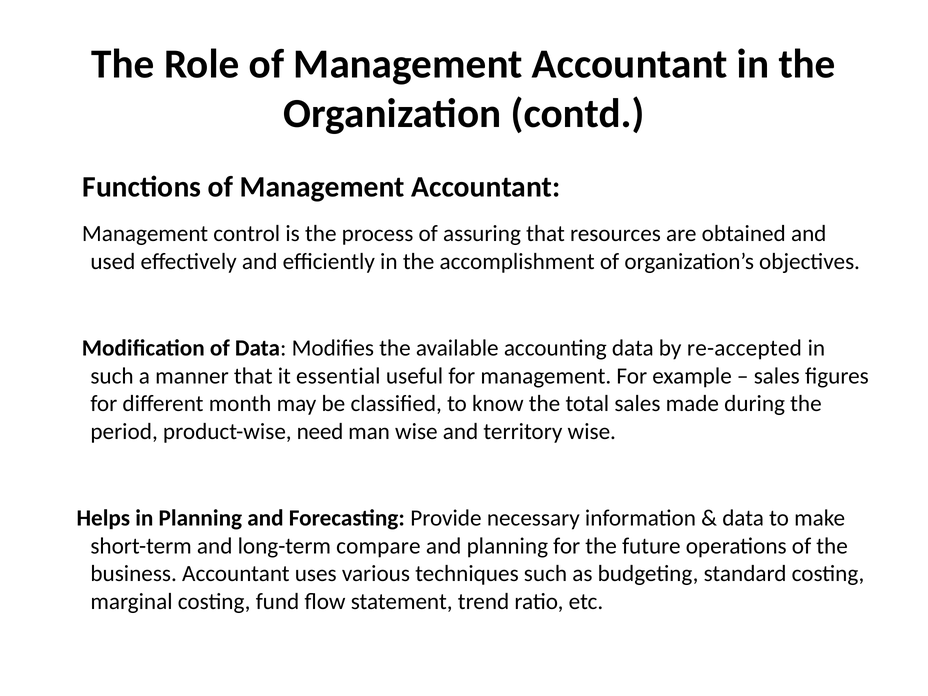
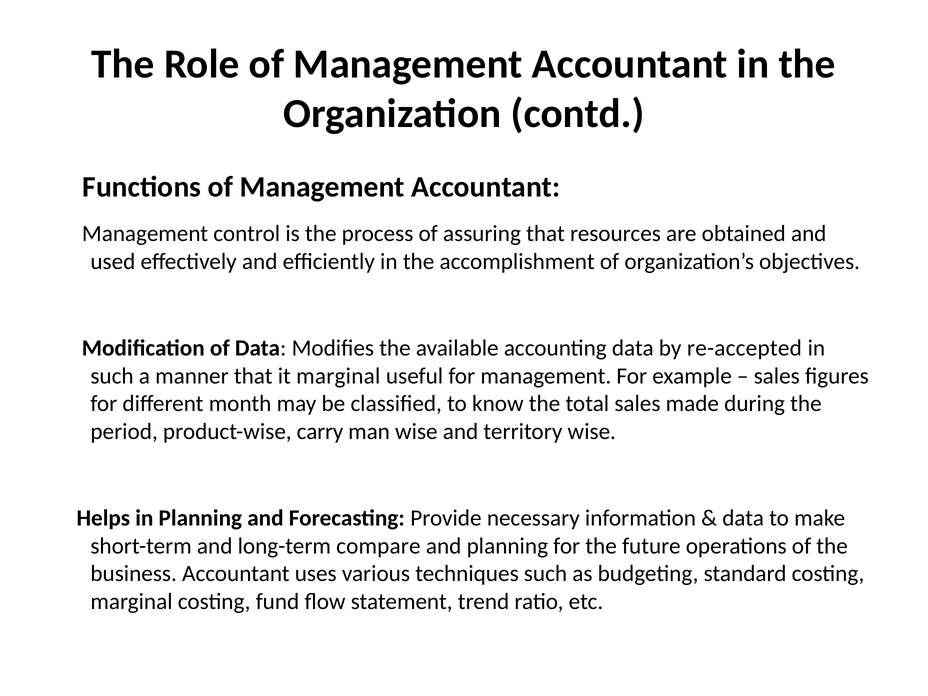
it essential: essential -> marginal (338, 376)
need: need -> carry (320, 432)
